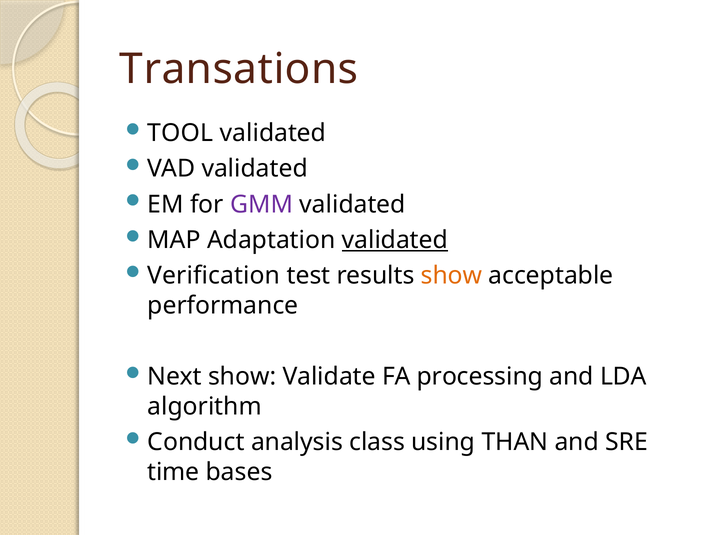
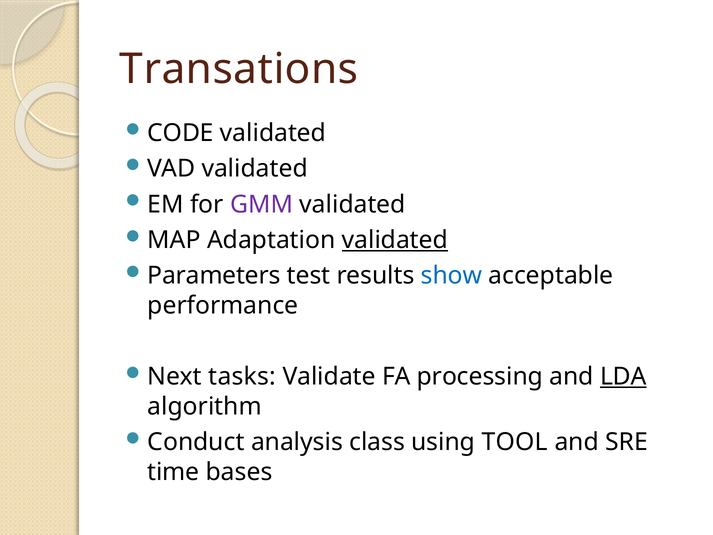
TOOL: TOOL -> CODE (181, 133)
Verification: Verification -> Parameters (214, 276)
show colour: orange -> blue (452, 276)
Next show: show -> tasks (242, 377)
LDA underline: none -> present (623, 377)
THAN: THAN -> TOOL (515, 442)
